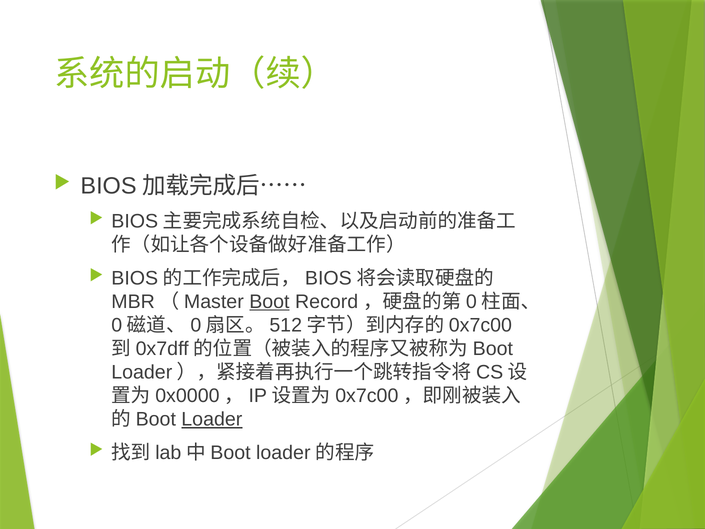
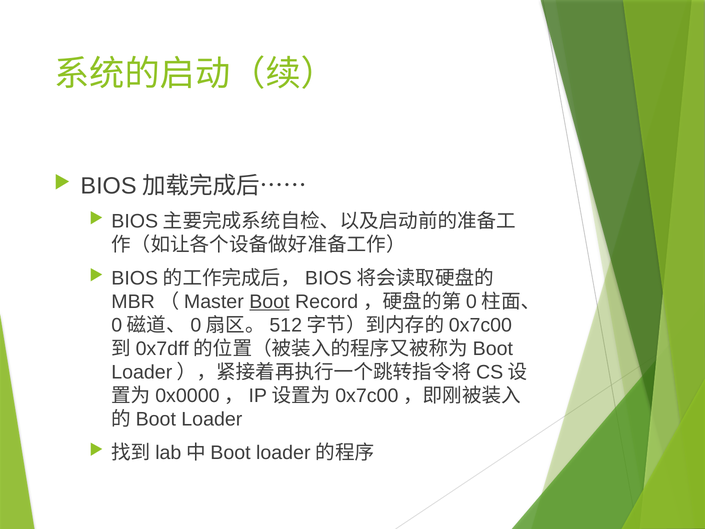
Loader underline: present -> none (212, 419)
